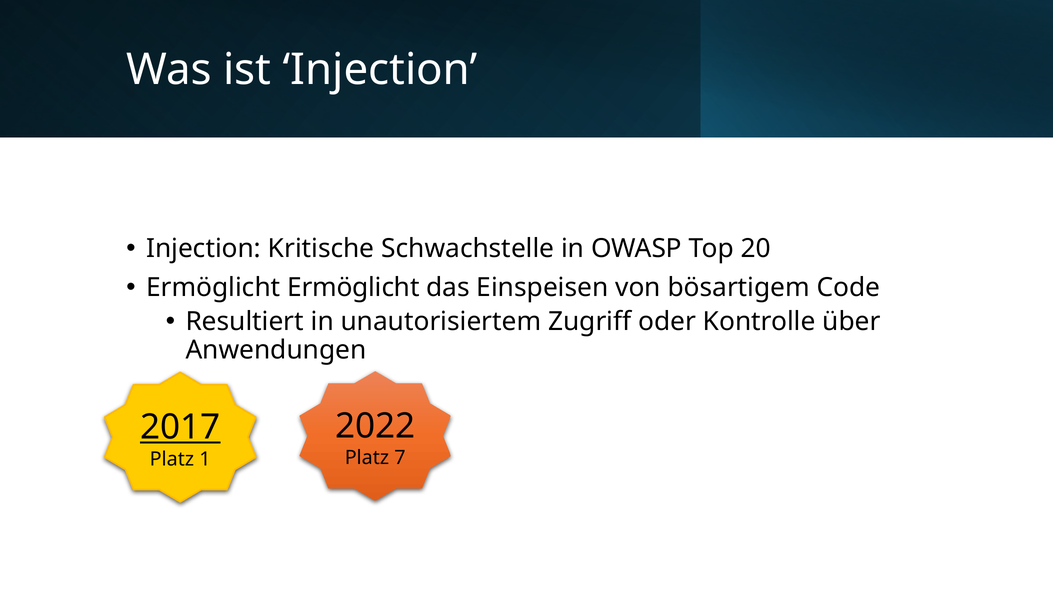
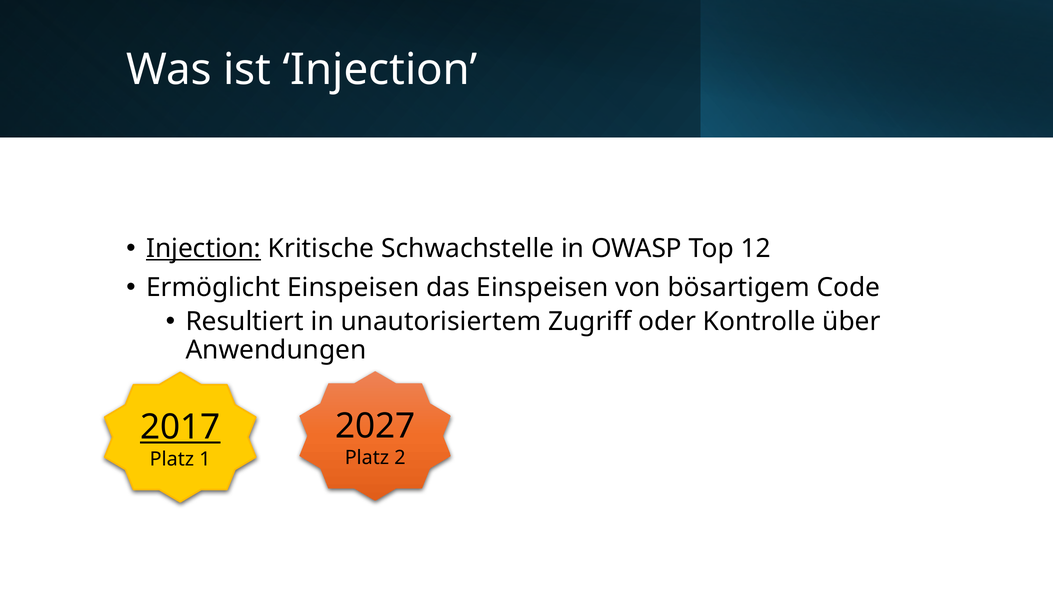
Injection underline: none -> present (204, 249)
20: 20 -> 12 (756, 249)
Ermöglicht Ermöglicht: Ermöglicht -> Einspeisen (353, 288)
2022: 2022 -> 2027 (375, 426)
7: 7 -> 2 (400, 458)
